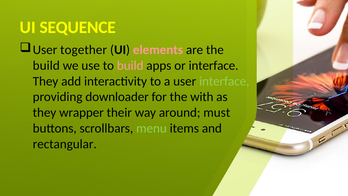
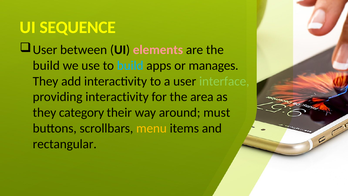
together: together -> between (84, 50)
build colour: pink -> light blue (130, 65)
or interface: interface -> manages (214, 65)
providing downloader: downloader -> interactivity (117, 97)
with: with -> area (202, 97)
wrapper: wrapper -> category (82, 112)
menu colour: light green -> yellow (151, 128)
